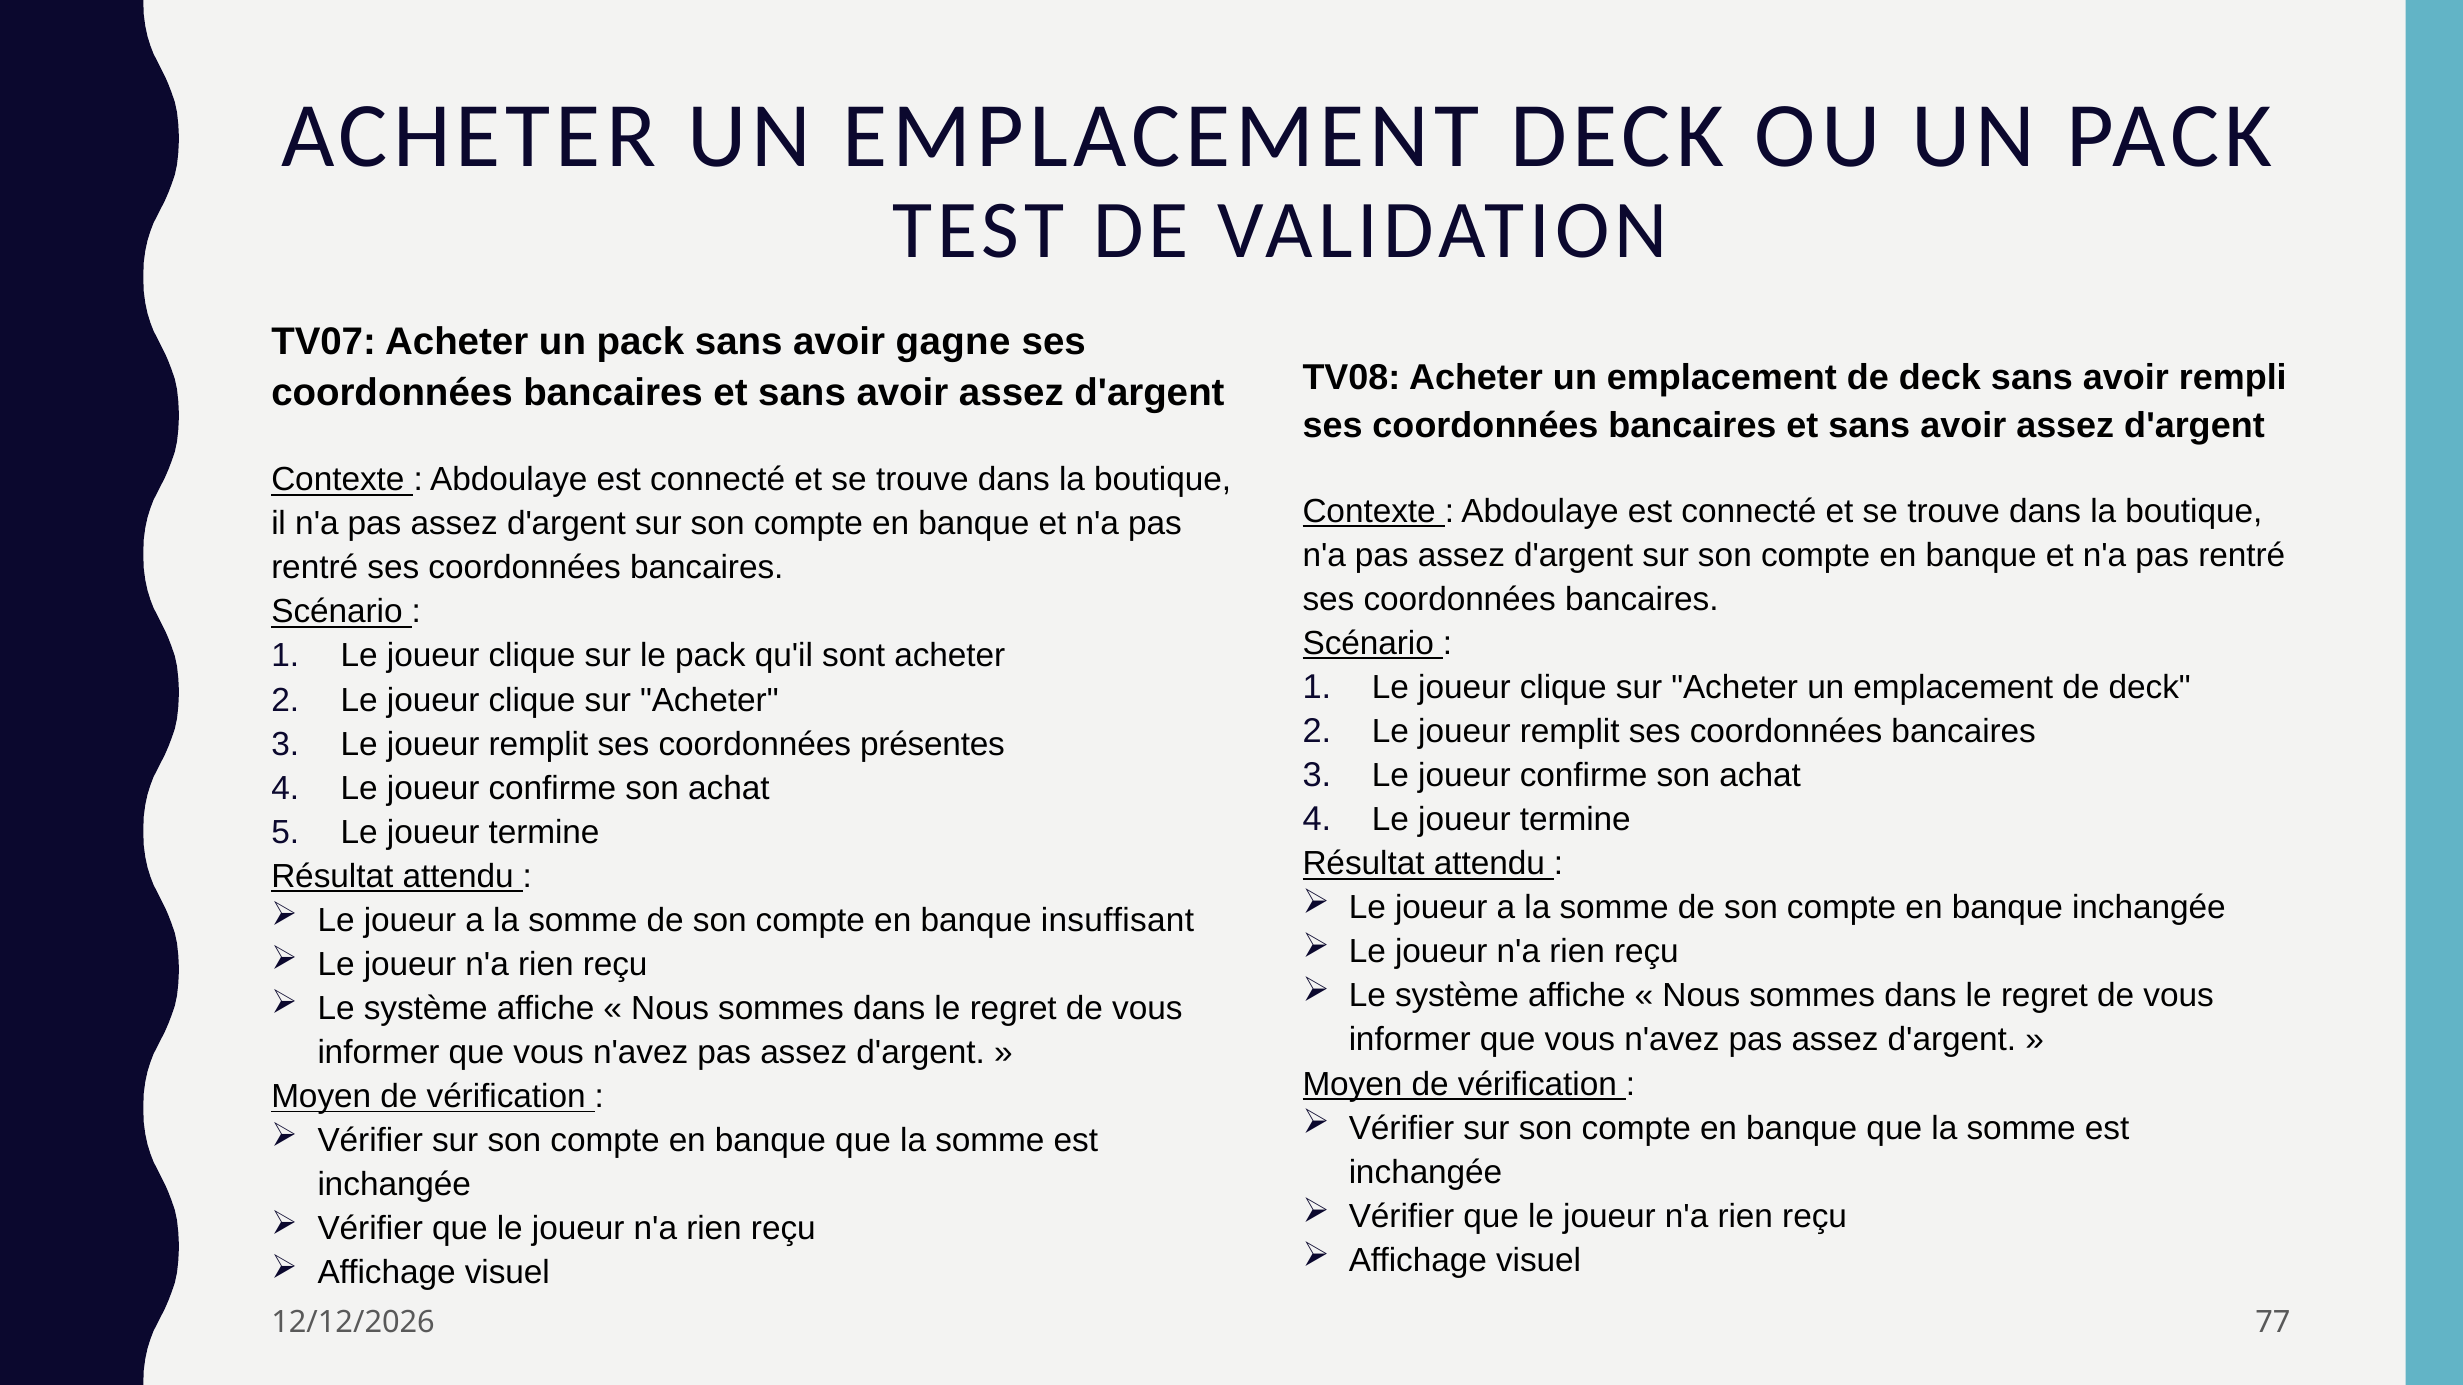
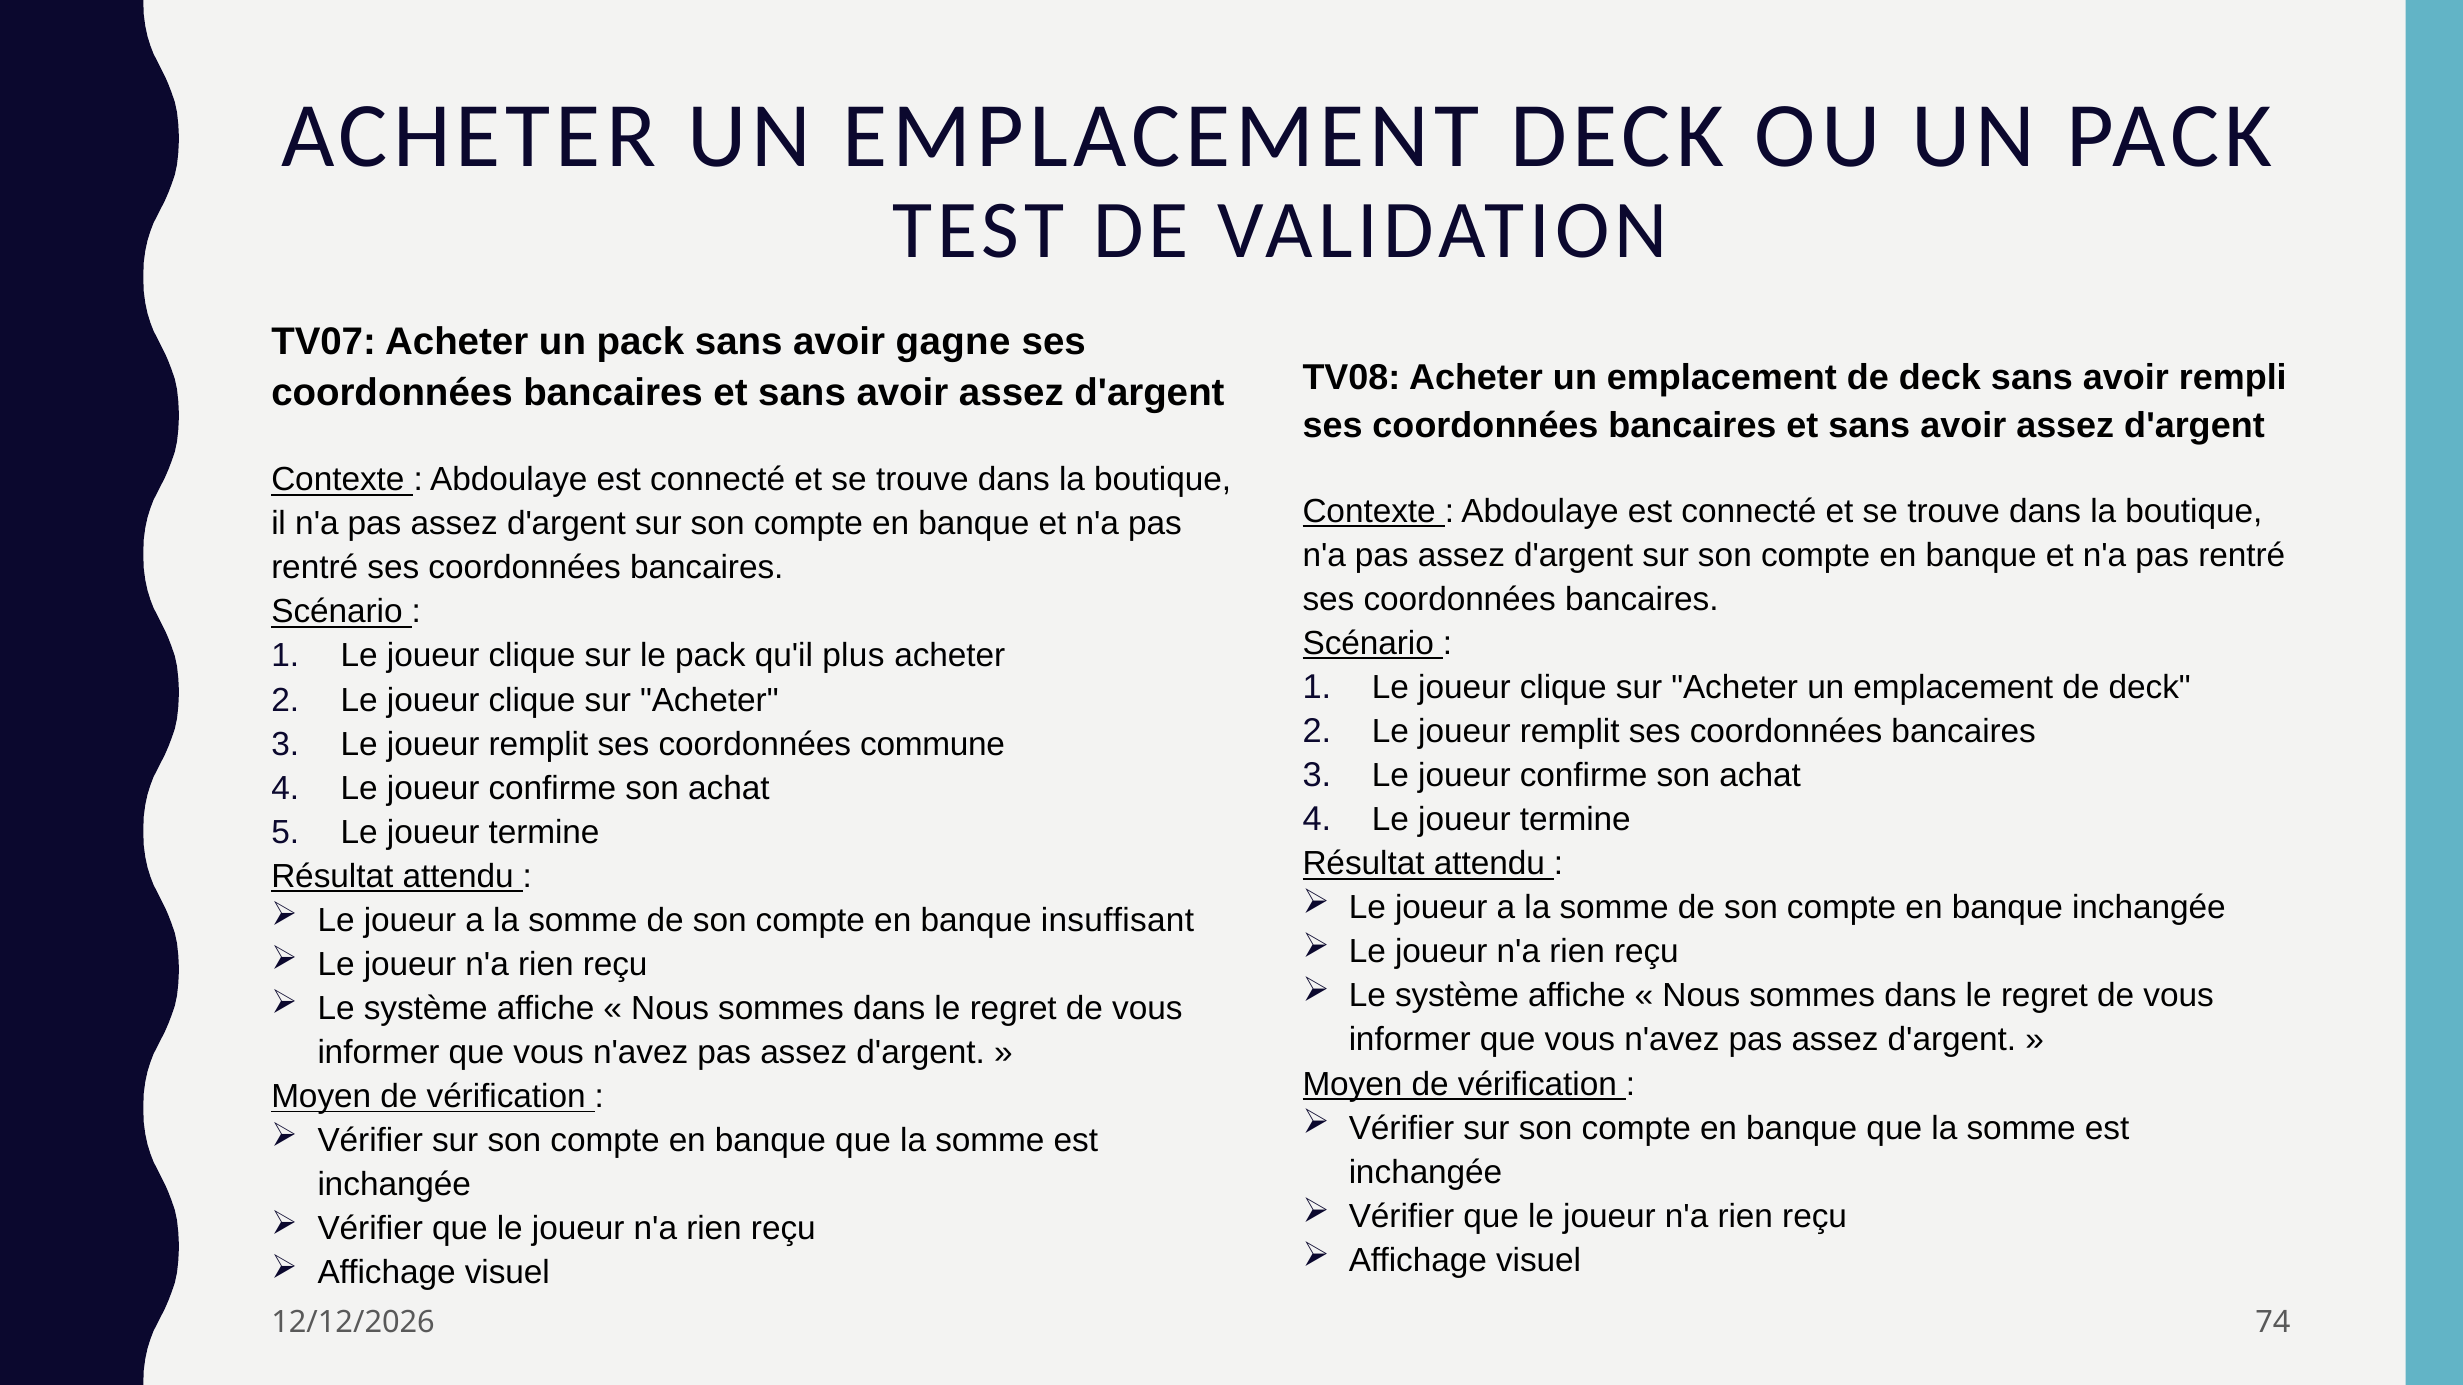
sont: sont -> plus (853, 656)
présentes: présentes -> commune (933, 744)
77: 77 -> 74 (2273, 1323)
